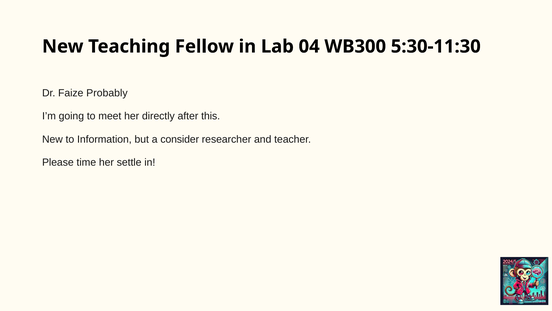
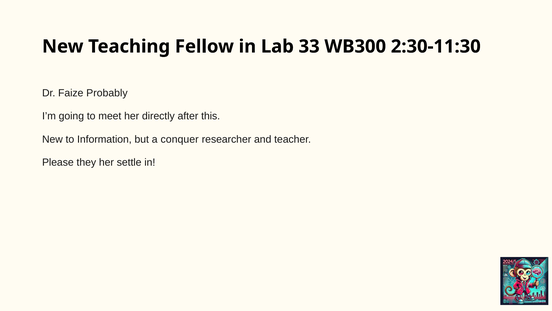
04: 04 -> 33 (309, 46)
5:30-11:30: 5:30-11:30 -> 2:30-11:30 (436, 46)
consider: consider -> conquer (180, 139)
time: time -> they (86, 162)
